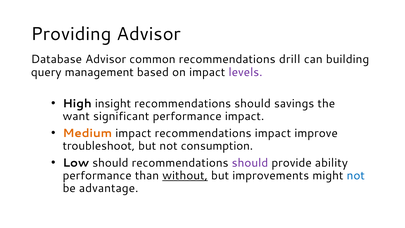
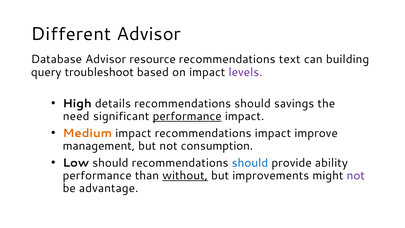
Providing: Providing -> Different (71, 34)
common: common -> resource (153, 59)
drill: drill -> text (290, 59)
management: management -> troubleshoot (99, 72)
insight: insight -> details (113, 103)
want: want -> need (76, 116)
performance underline: none -> present (187, 116)
troubleshoot: troubleshoot -> management (99, 146)
should colour: purple -> blue (250, 163)
not colour: blue -> purple (356, 175)
